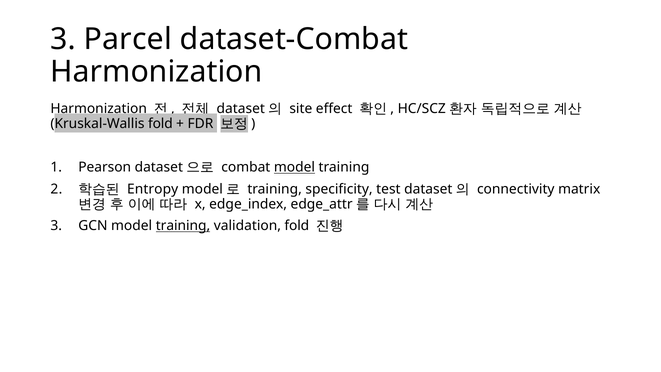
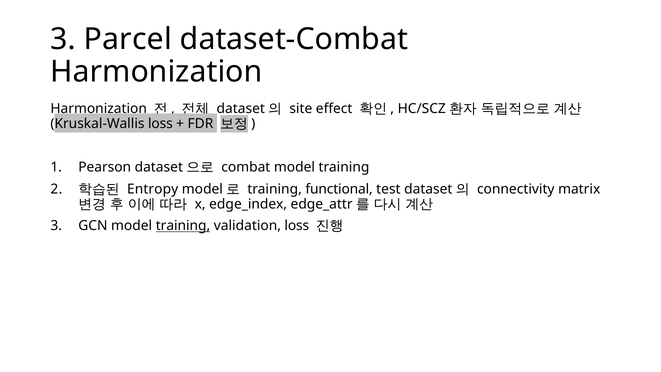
fold: fold -> loss (160, 124)
model underline: present -> none (294, 167)
specificity: specificity -> functional (339, 189)
validation fold: fold -> loss (297, 226)
